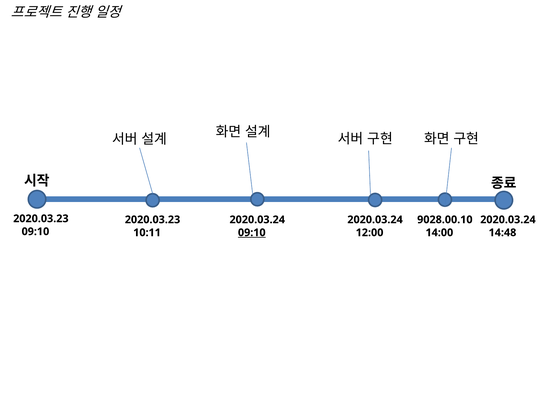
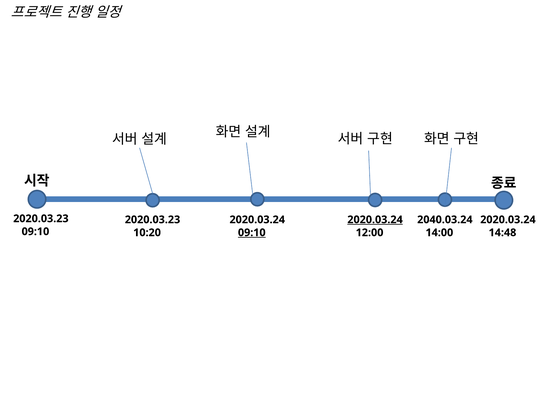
2020.03.24 underline: none -> present (375, 219)
9028.00.10: 9028.00.10 -> 2040.03.24 (445, 219)
10:11: 10:11 -> 10:20 (147, 232)
